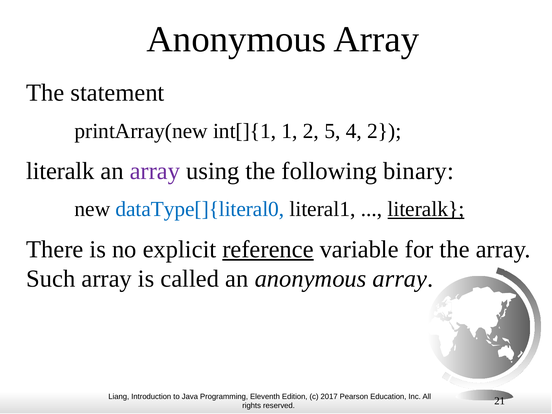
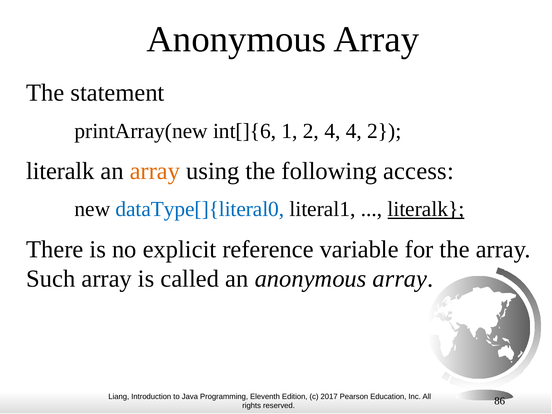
int[]{1: int[]{1 -> int[]{6 (245, 131)
2 5: 5 -> 4 (332, 131)
array colour: purple -> orange (155, 171)
binary: binary -> access (418, 171)
reference underline: present -> none (268, 249)
21: 21 -> 86 (500, 401)
